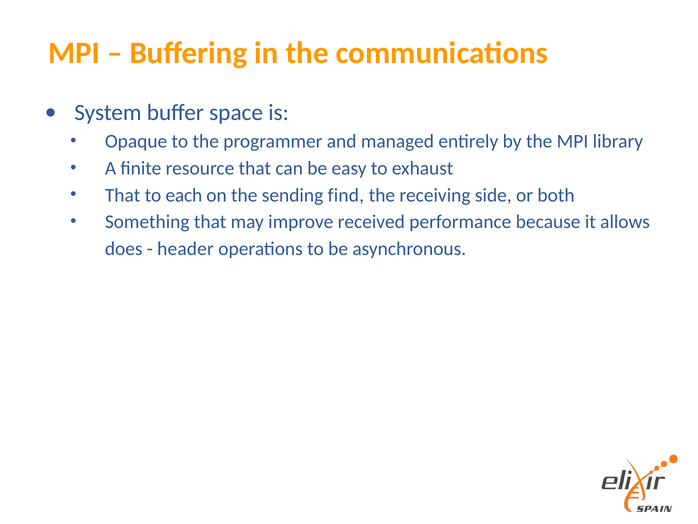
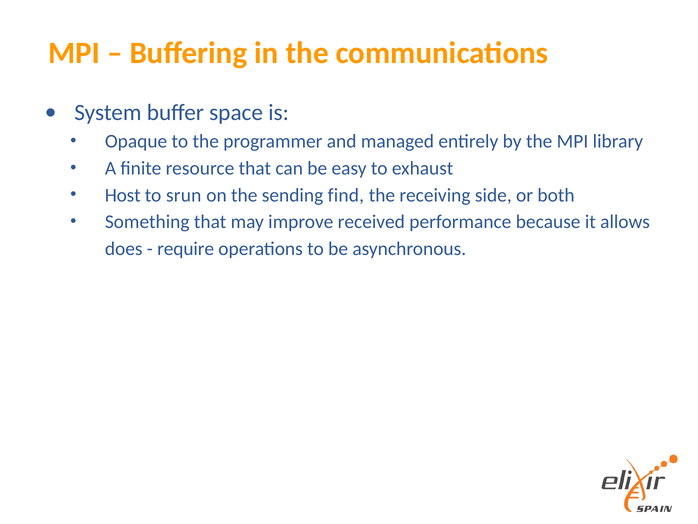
That: That -> Host (123, 195)
each: each -> srun (184, 195)
header: header -> require (186, 248)
